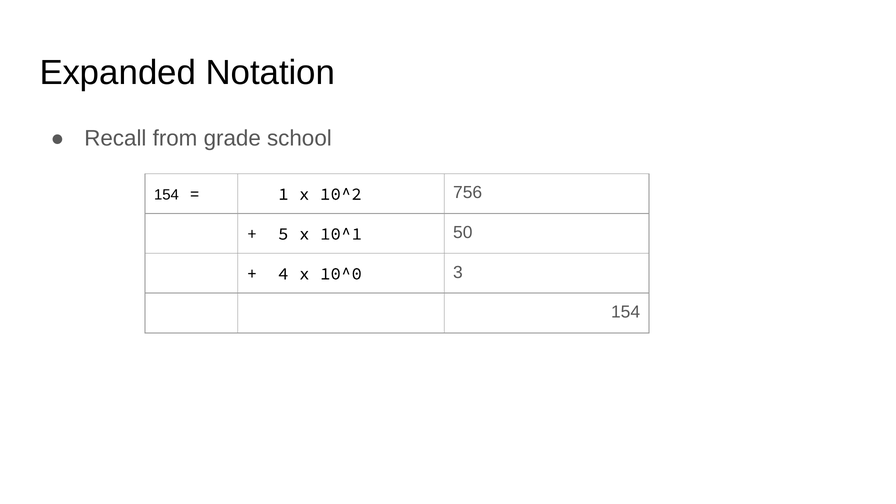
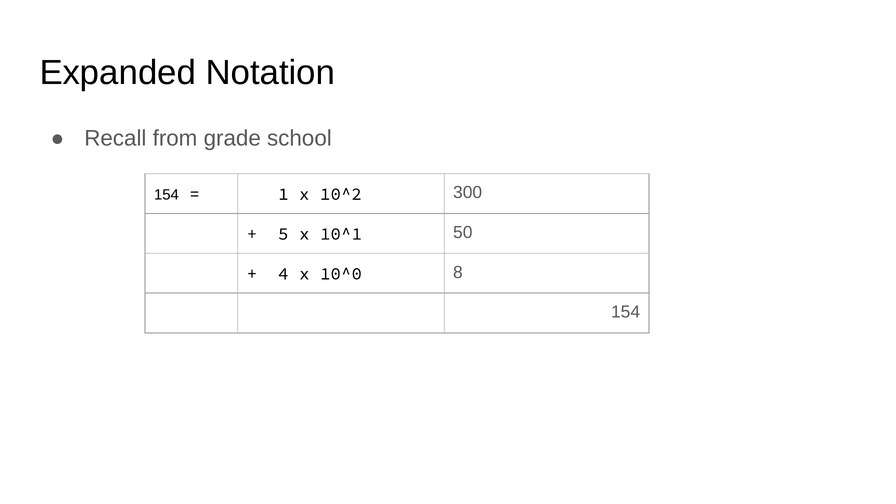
756: 756 -> 300 (468, 193)
3: 3 -> 8 (458, 272)
